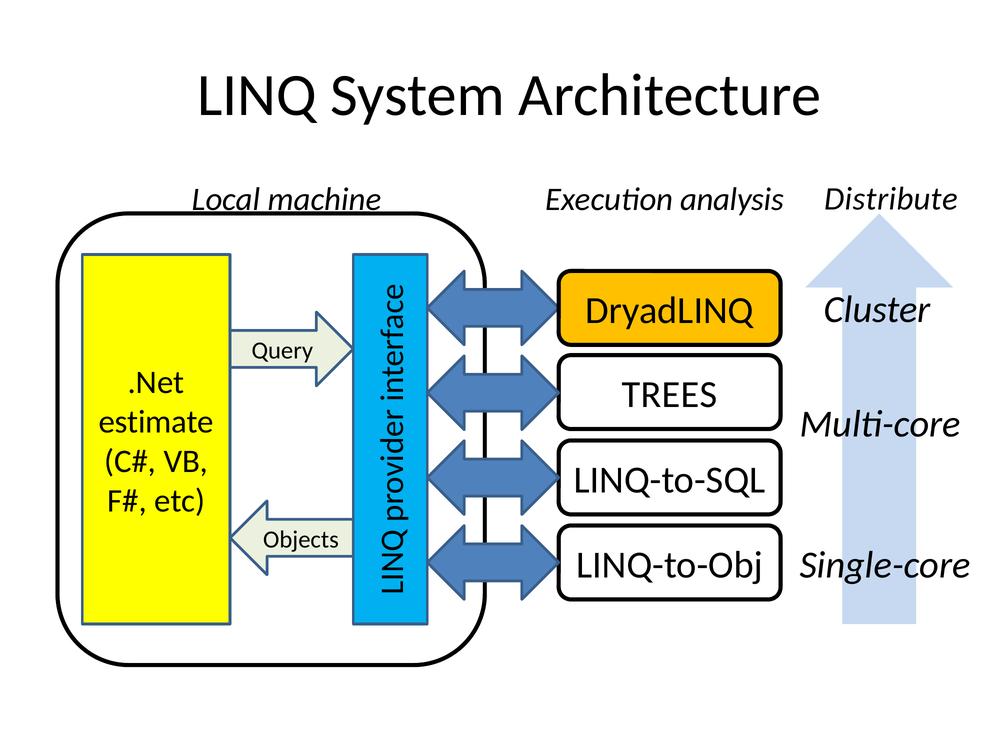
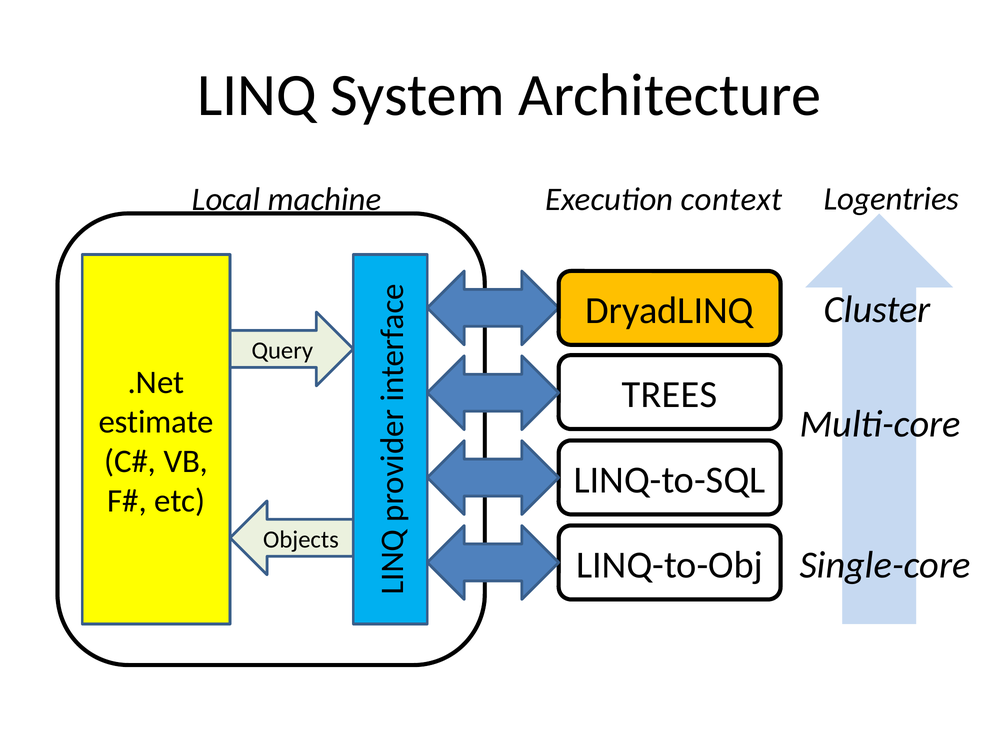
Distribute: Distribute -> Logentries (891, 199)
analysis: analysis -> context (732, 199)
